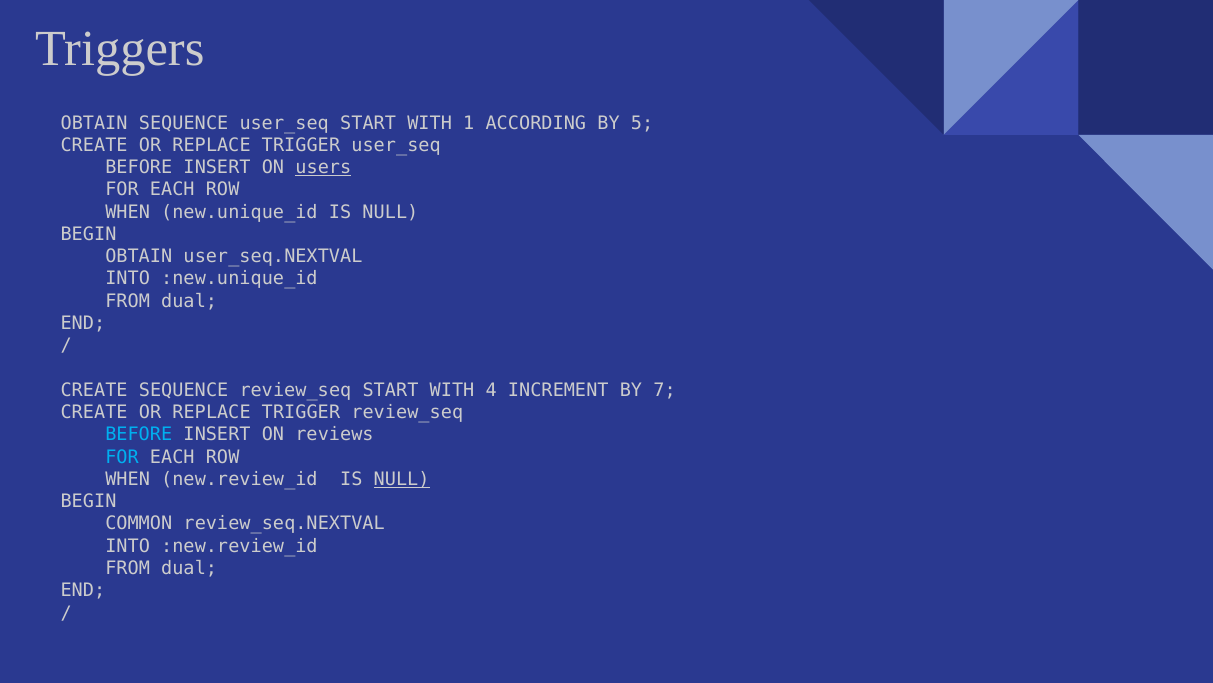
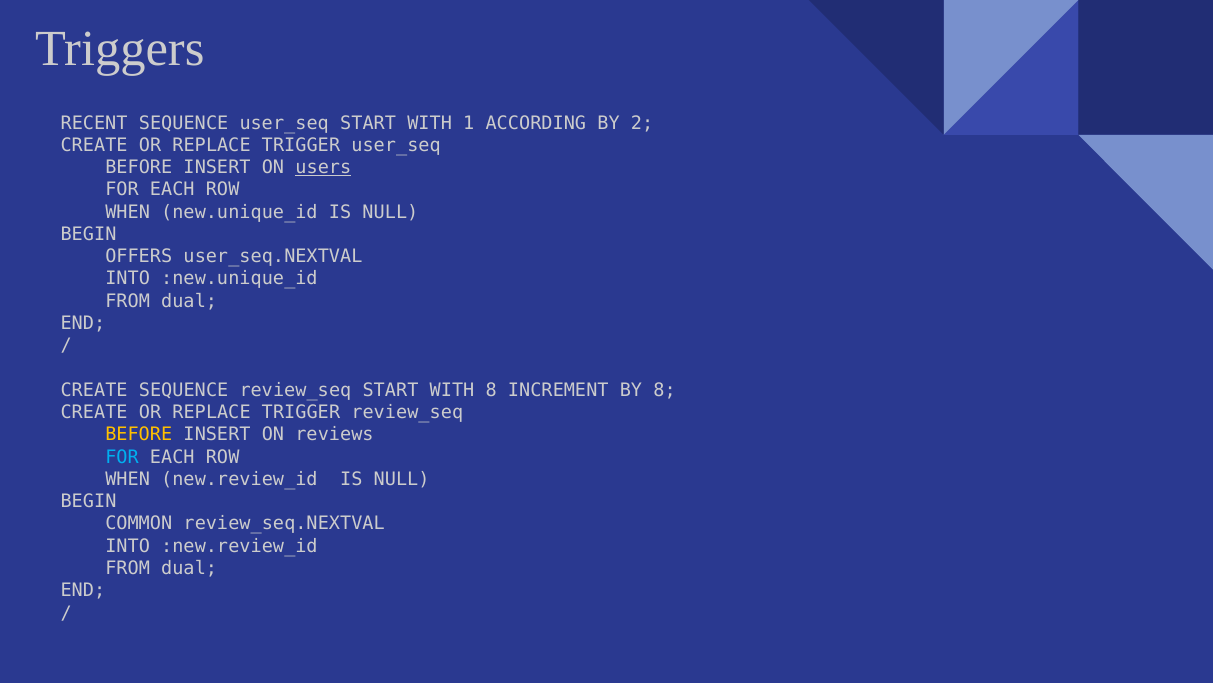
OBTAIN: OBTAIN -> RECENT (94, 123)
5: 5 -> 2 (642, 123)
OBTAIN: OBTAIN -> OFFERS (139, 256)
WITH 4: 4 -> 8 (491, 390)
BY 7: 7 -> 8 (665, 390)
BEFORE colour: light blue -> yellow (139, 434)
NULL underline: present -> none (402, 479)
